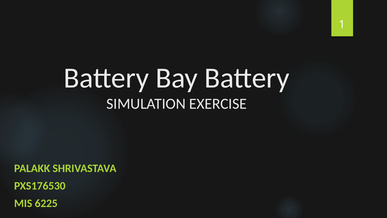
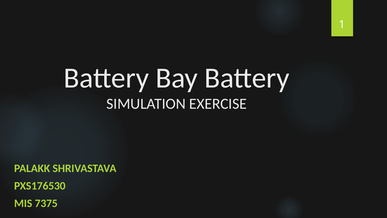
6225: 6225 -> 7375 (46, 203)
